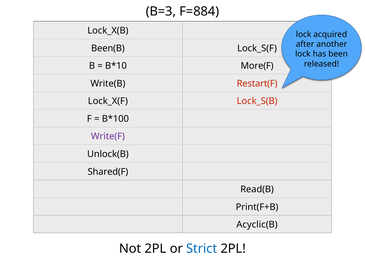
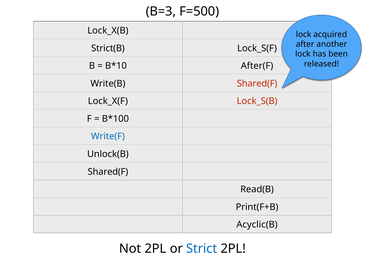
F=884: F=884 -> F=500 (199, 11)
Been(B: Been(B -> Strict(B (108, 48)
More(F: More(F -> After(F (257, 66)
Write(B Restart(F: Restart(F -> Shared(F (257, 83)
Write(F colour: purple -> blue (108, 136)
